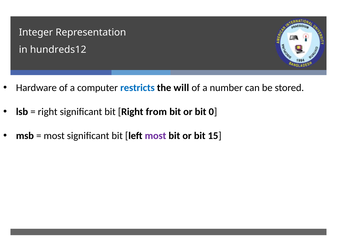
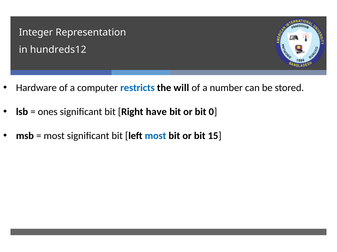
right: right -> ones (48, 112)
from: from -> have (156, 112)
most colour: purple -> blue (156, 136)
